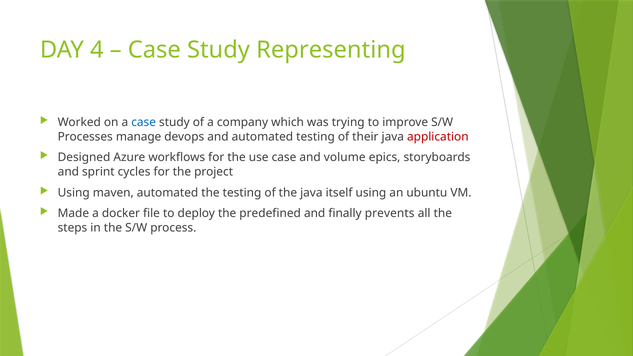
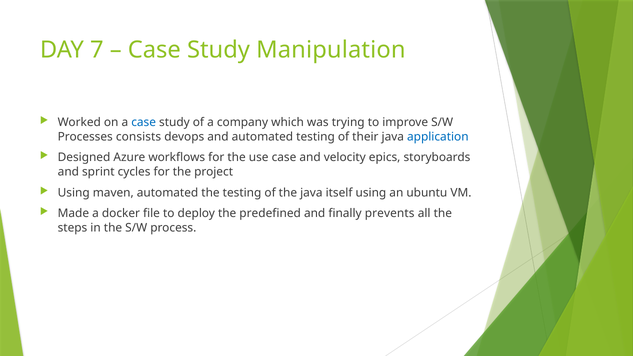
4: 4 -> 7 (97, 50)
Representing: Representing -> Manipulation (331, 50)
manage: manage -> consists (139, 137)
application colour: red -> blue (438, 137)
volume: volume -> velocity (345, 158)
